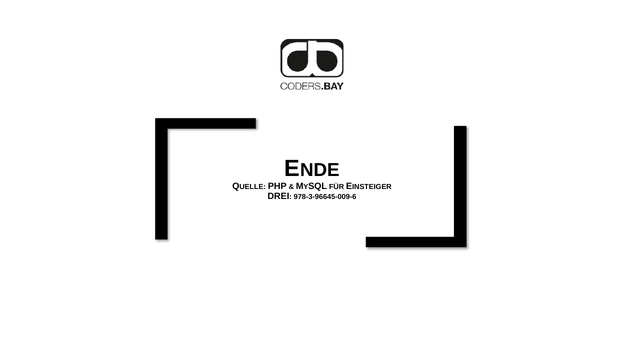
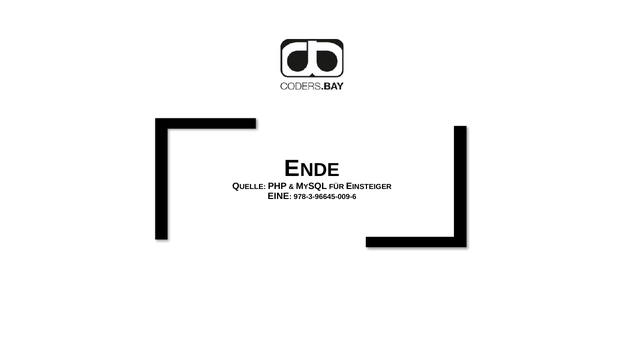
DREI: DREI -> EINE (278, 196)
